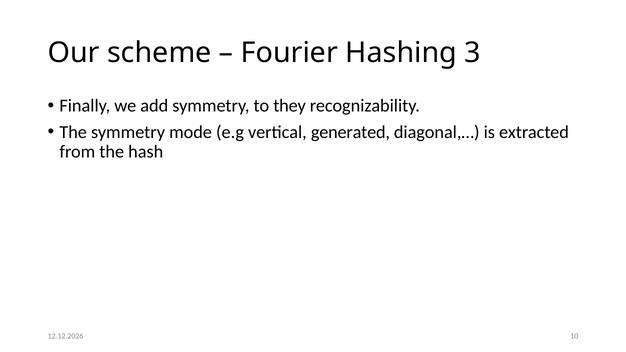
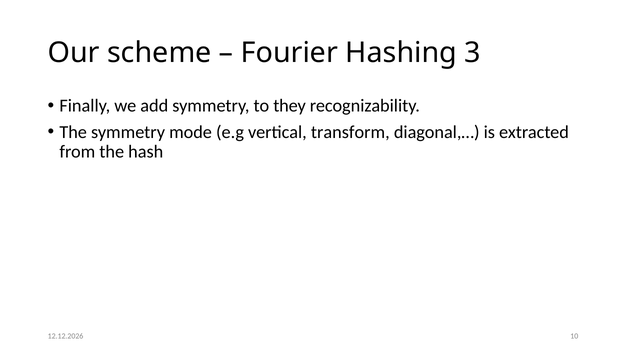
generated: generated -> transform (350, 132)
